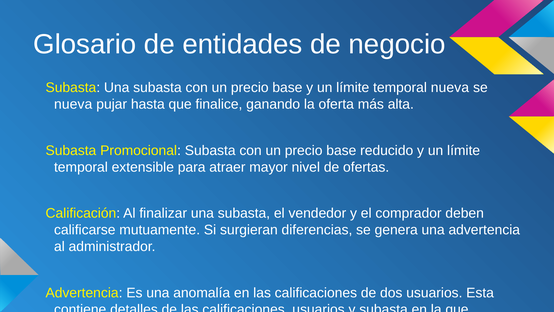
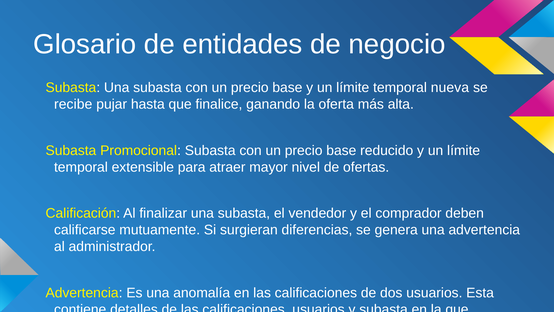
nueva: nueva -> recibe (73, 104)
